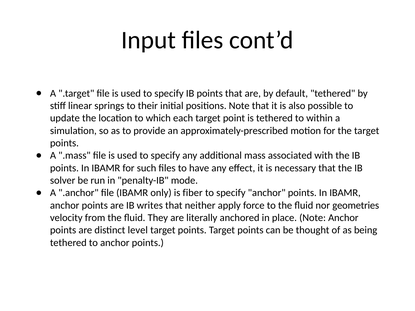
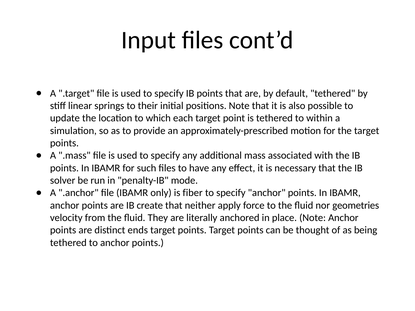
writes: writes -> create (150, 205)
level: level -> ends (138, 230)
